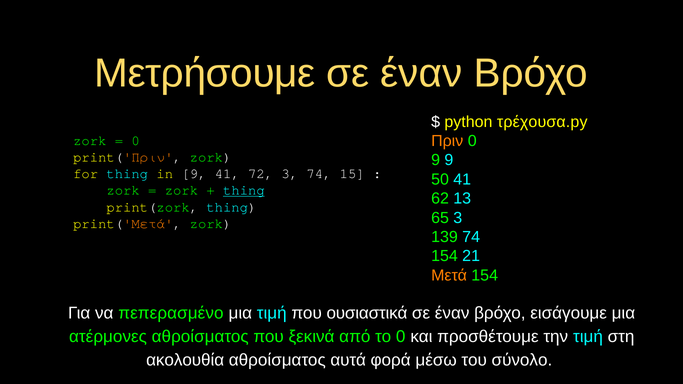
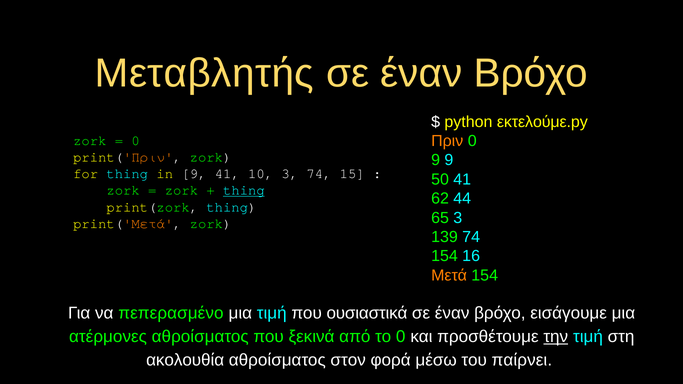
Μετρήσουμε: Μετρήσουμε -> Μεταβλητής (204, 73)
τρέχουσα.py: τρέχουσα.py -> εκτελούμε.py (542, 122)
72: 72 -> 10 (261, 174)
13: 13 -> 44 (462, 199)
21: 21 -> 16 (471, 256)
την underline: none -> present (556, 337)
αυτά: αυτά -> στον (348, 361)
σύνολο: σύνολο -> παίρνει (522, 361)
